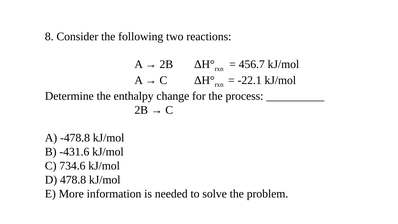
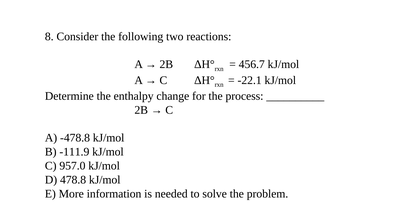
-431.6: -431.6 -> -111.9 (74, 152)
734.6: 734.6 -> 957.0 (72, 166)
